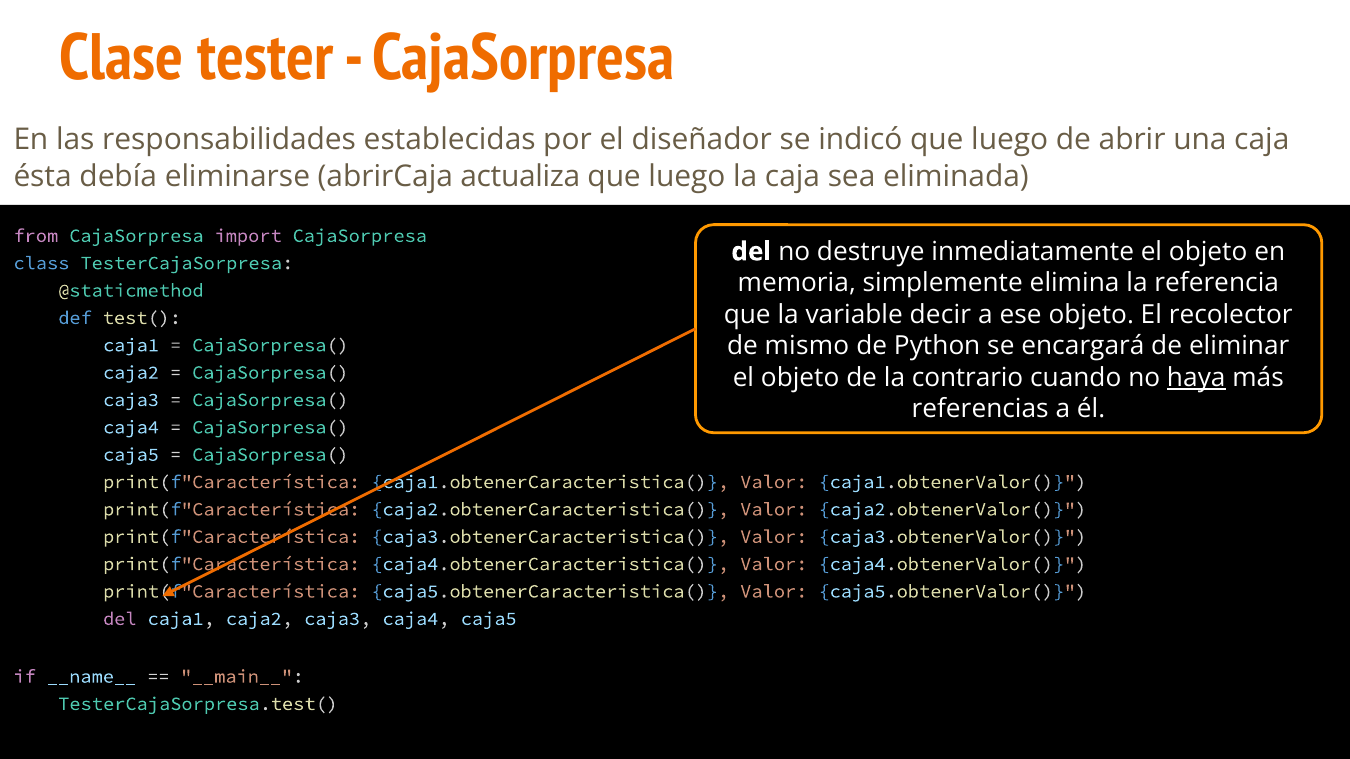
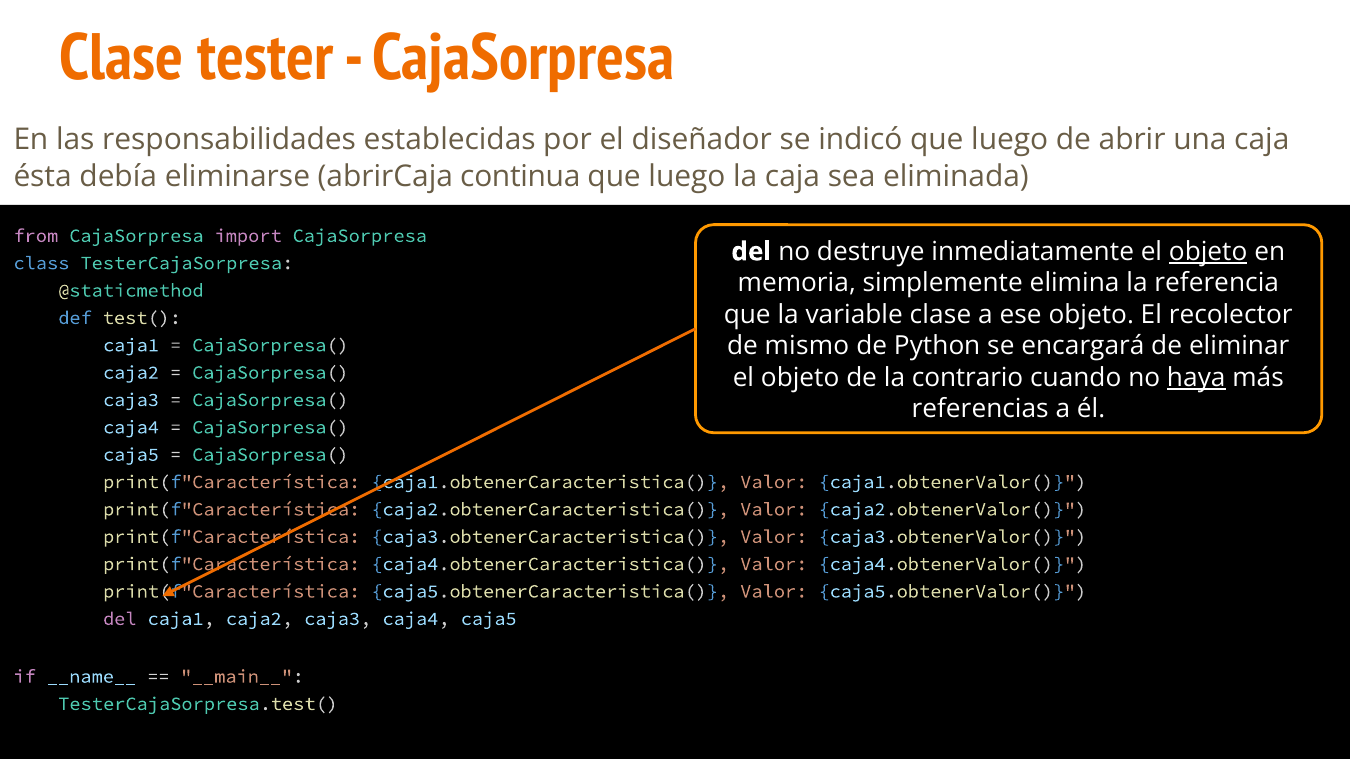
actualiza: actualiza -> continua (520, 176)
objeto underline: none -> present (1208, 252)
variable decir: decir -> clase (940, 315)
